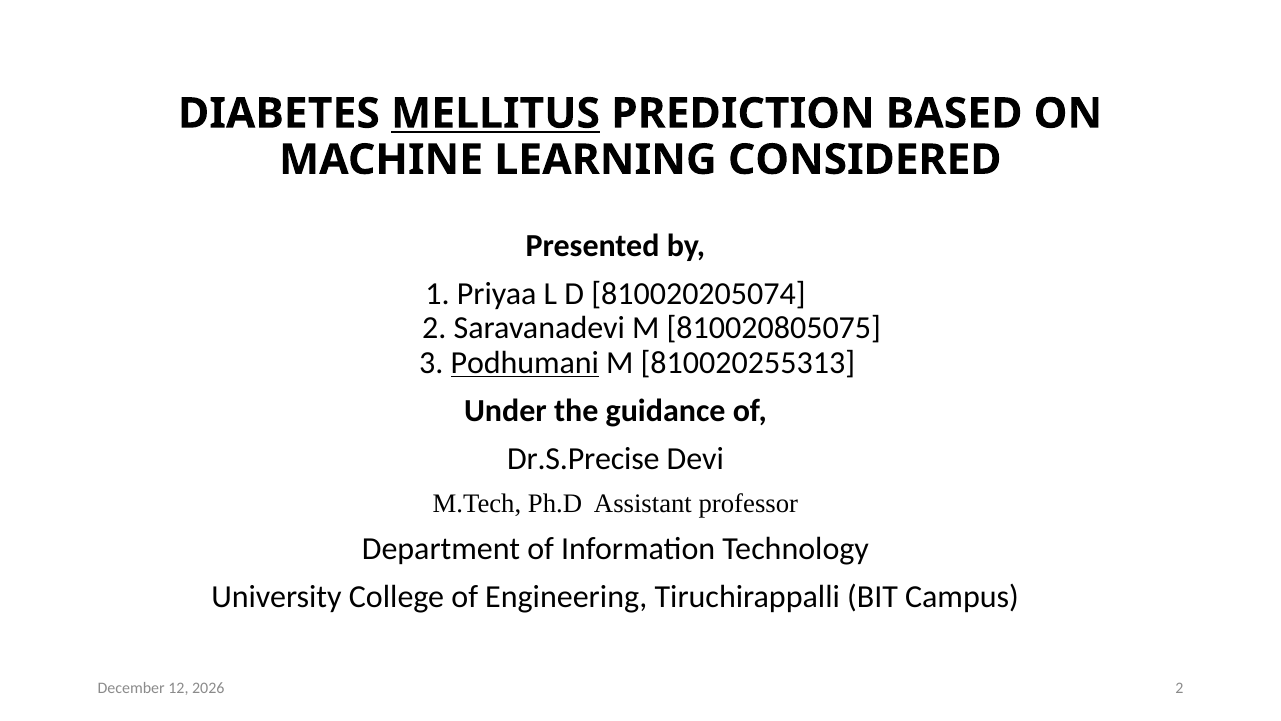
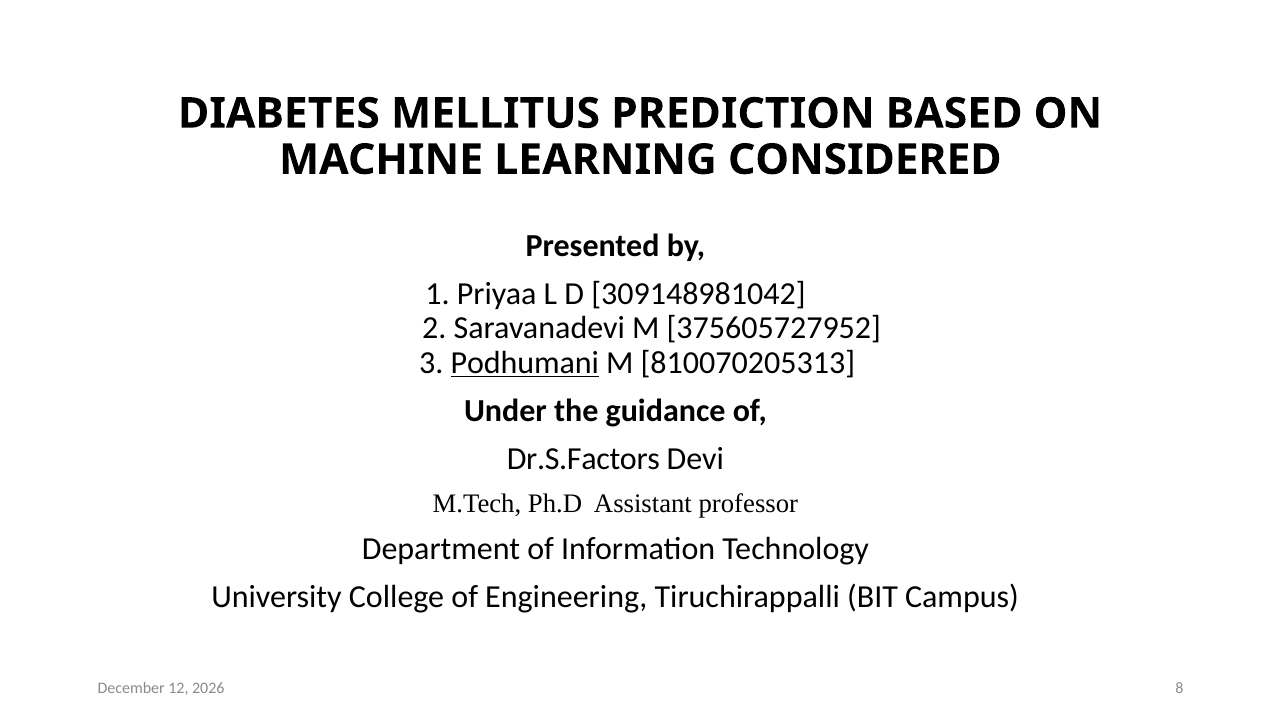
MELLITUS underline: present -> none (496, 114)
810020205074: 810020205074 -> 309148981042 (698, 293)
810020805075: 810020805075 -> 375605727952 (774, 328)
810020255313: 810020255313 -> 810070205313 (748, 362)
Dr.S.Precise: Dr.S.Precise -> Dr.S.Factors (583, 458)
2: 2 -> 8 (1179, 688)
